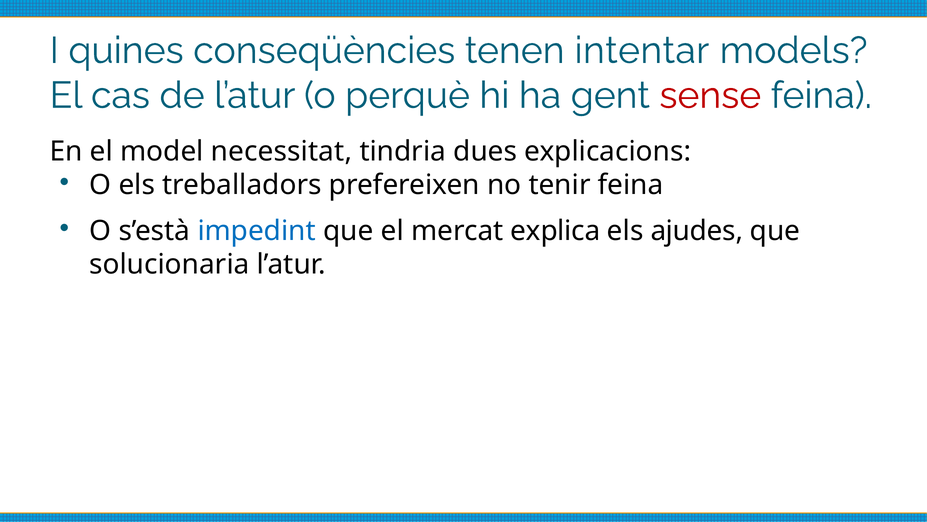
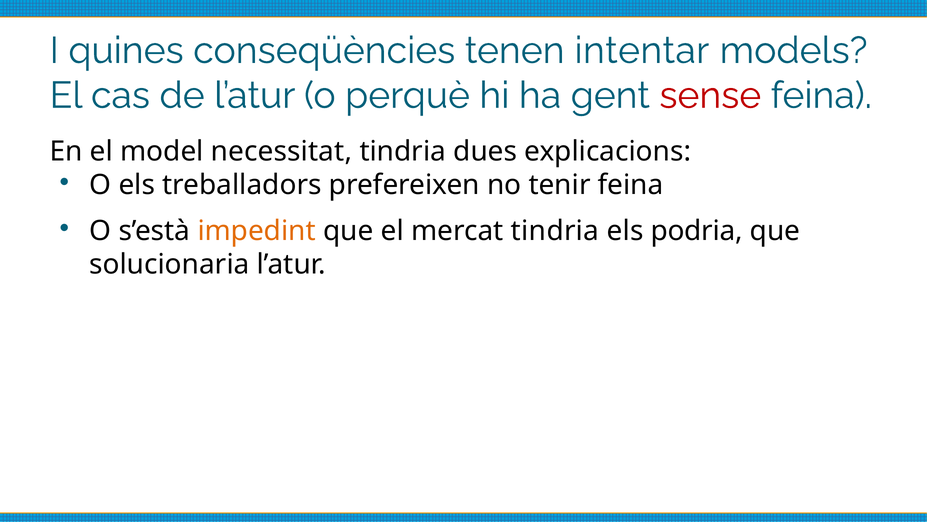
impedint colour: blue -> orange (257, 231)
mercat explica: explica -> tindria (555, 231)
ajudes: ajudes -> podria (697, 231)
